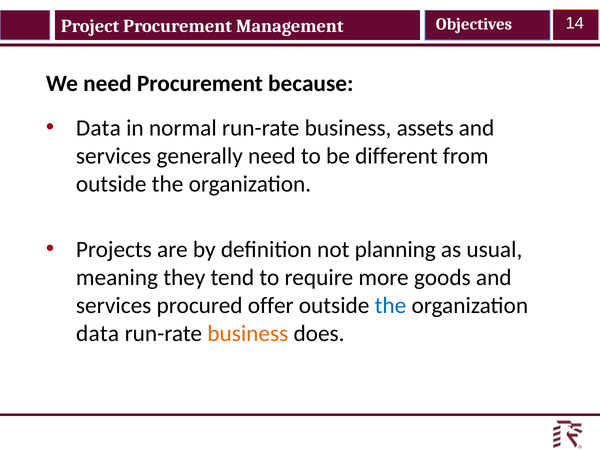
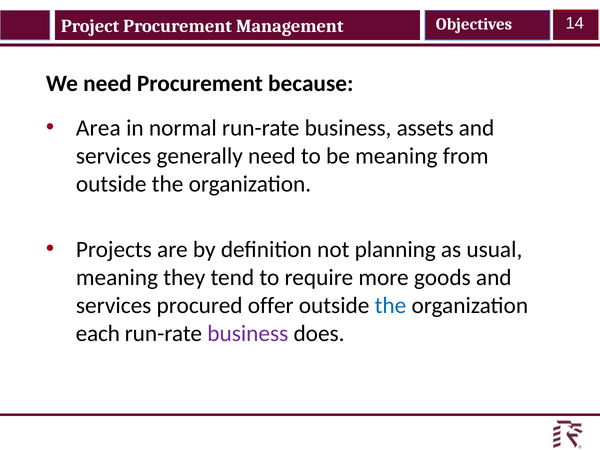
Data: Data -> Area (98, 128)
be different: different -> meaning (396, 156)
data: data -> each (98, 333)
business colour: orange -> purple (248, 333)
